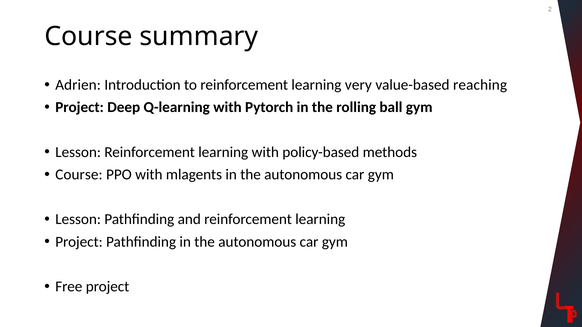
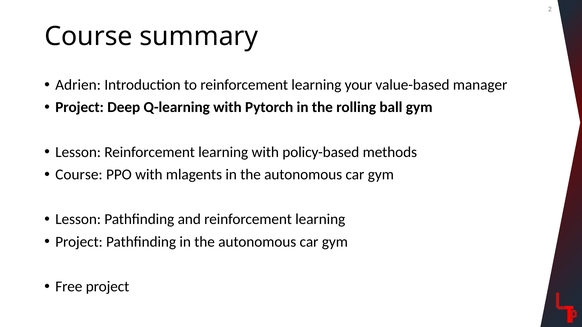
very: very -> your (359, 85)
reaching: reaching -> manager (480, 85)
